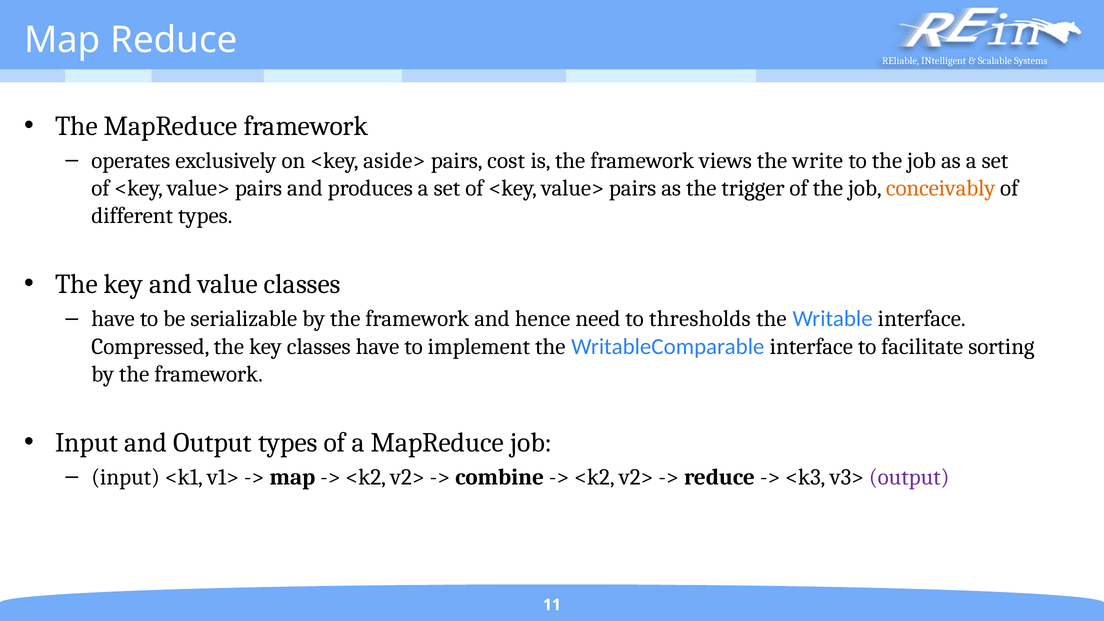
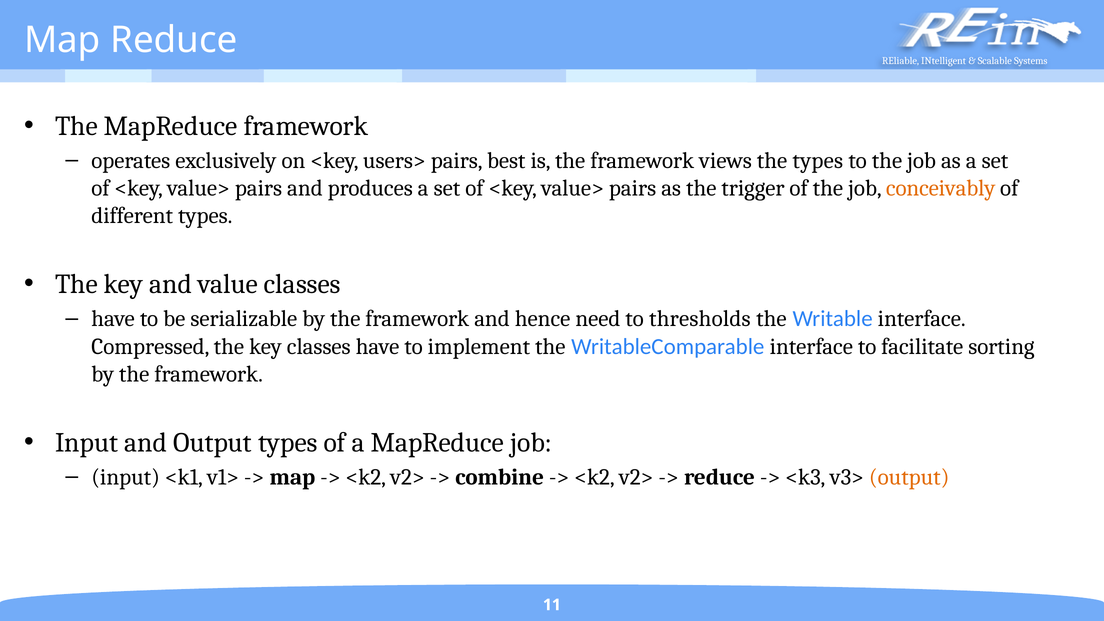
aside>: aside> -> users> (394, 161)
cost: cost -> best (506, 161)
the write: write -> types (818, 161)
output colour: purple -> orange (909, 477)
